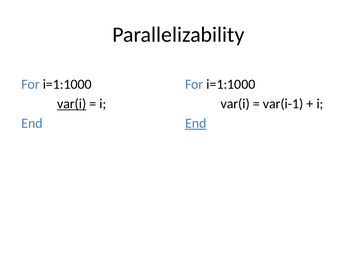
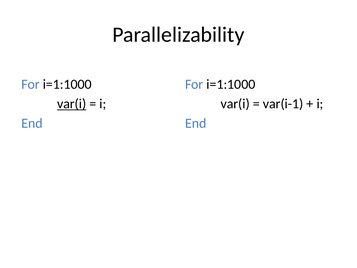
End underline: present -> none (196, 123)
